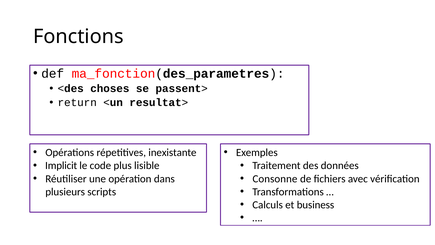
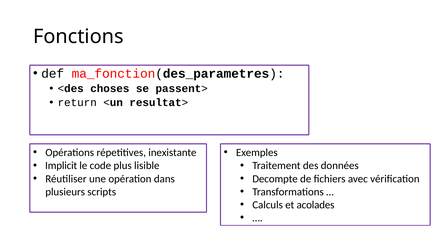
Consonne: Consonne -> Decompte (275, 179)
business: business -> acolades (316, 205)
